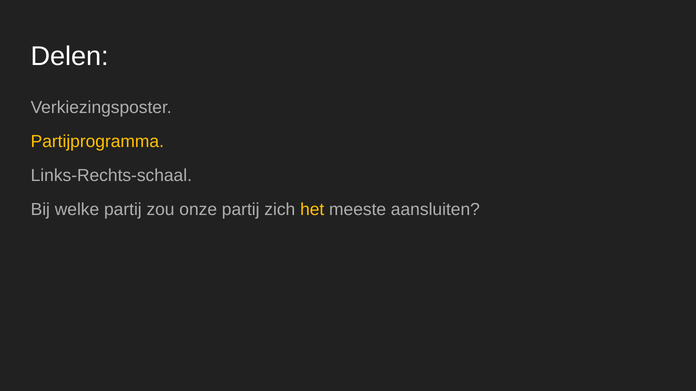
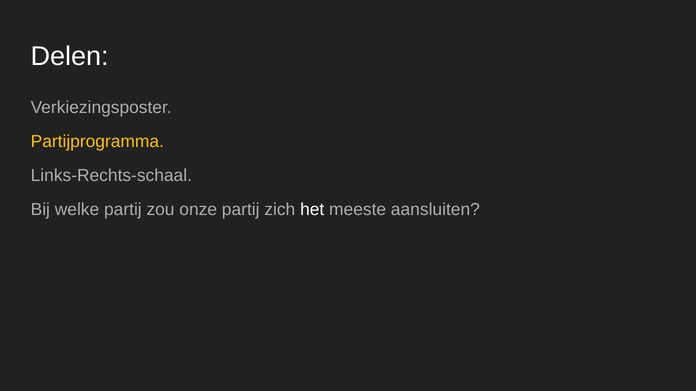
het colour: yellow -> white (312, 210)
